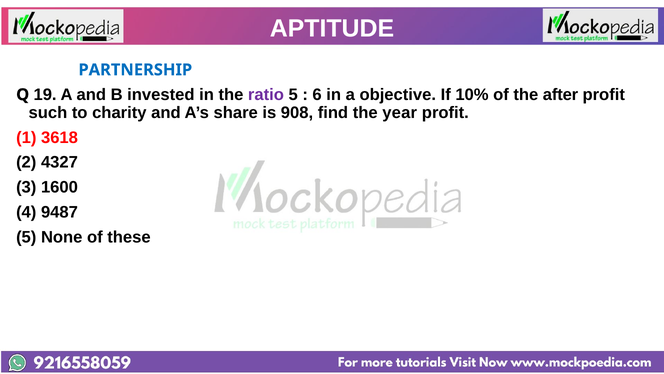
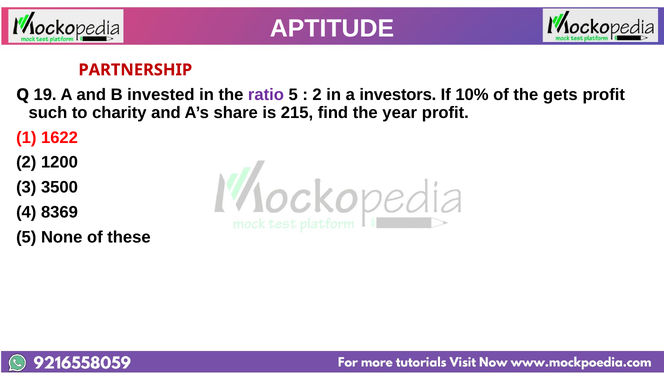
PARTNERSHIP colour: blue -> red (135, 70)
6: 6 -> 2 (317, 95)
objective: objective -> investors (398, 95)
after: after -> gets (560, 95)
908: 908 -> 215 (297, 113)
3618: 3618 -> 1622 (59, 137)
4327: 4327 -> 1200 (59, 162)
1600: 1600 -> 3500 (59, 187)
9487: 9487 -> 8369 (59, 212)
